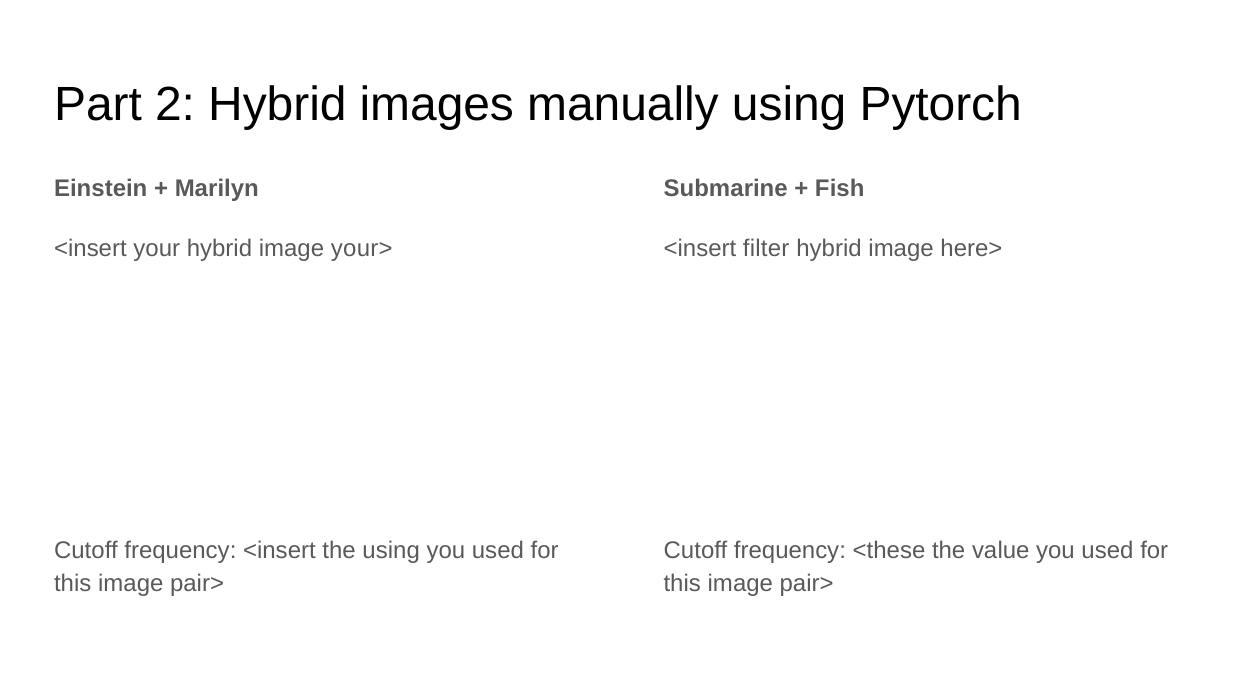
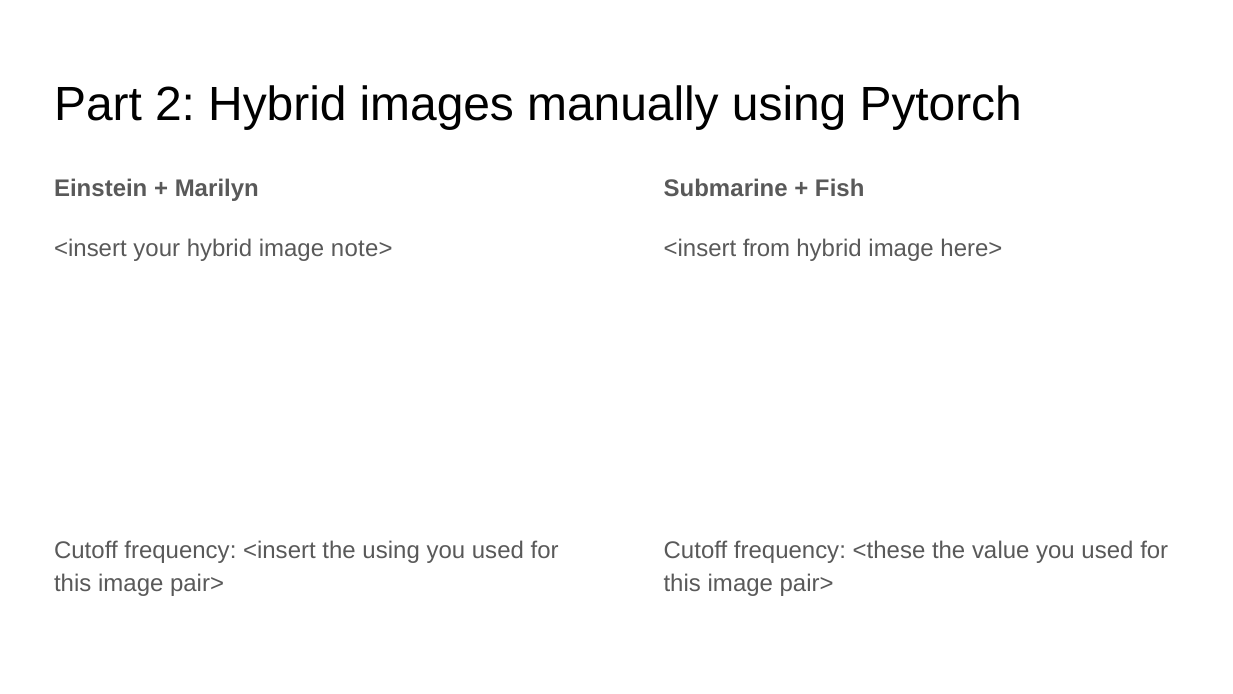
your>: your> -> note> (362, 248)
filter: filter -> from (766, 248)
